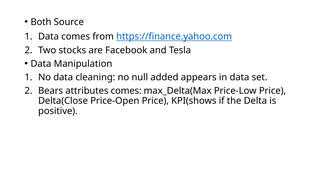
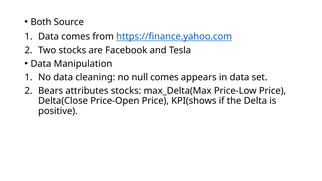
null added: added -> comes (164, 77)
attributes comes: comes -> stocks (126, 91)
